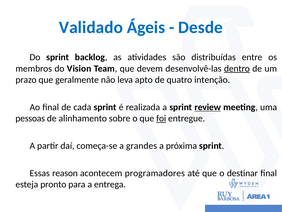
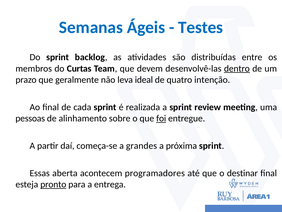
Validado: Validado -> Semanas (91, 27)
Desde: Desde -> Testes (201, 27)
Vision: Vision -> Curtas (79, 68)
apto: apto -> ideal (144, 80)
review underline: present -> none (208, 107)
reason: reason -> aberta (65, 173)
pronto underline: none -> present (53, 184)
